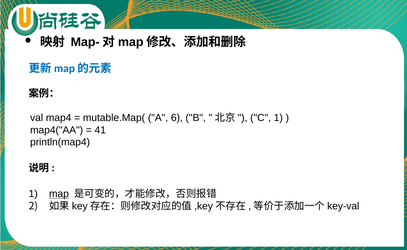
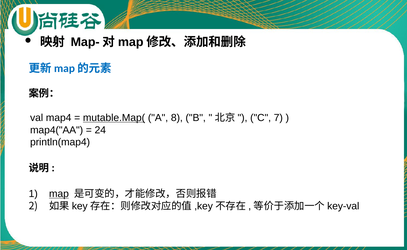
mutable.Map( underline: none -> present (114, 118)
6: 6 -> 8 (177, 118)
C 1: 1 -> 7 (278, 118)
41: 41 -> 24 (100, 130)
